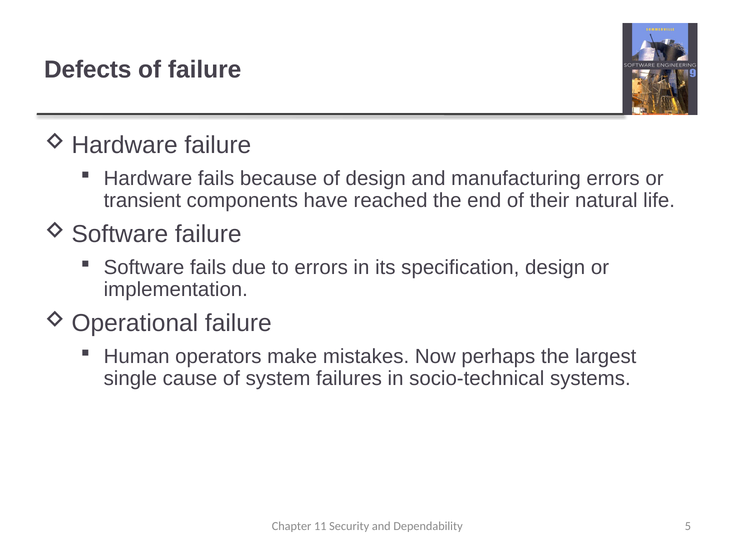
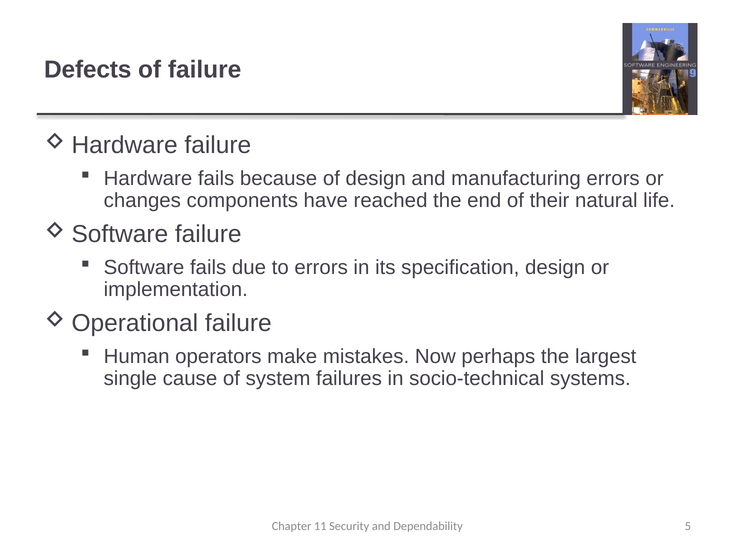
transient: transient -> changes (142, 201)
